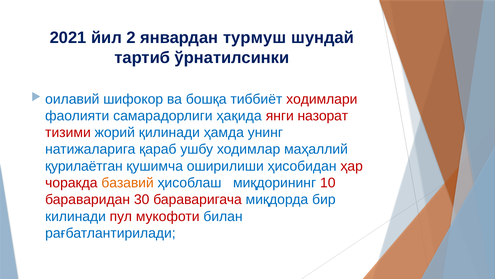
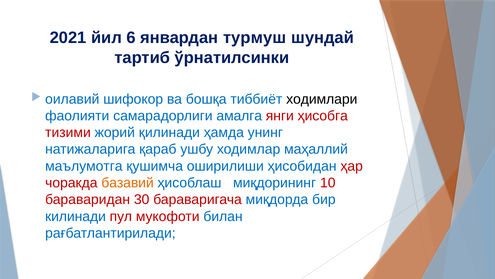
2: 2 -> 6 (131, 38)
ходимлари colour: red -> black (322, 99)
ҳақида: ҳақида -> амалга (239, 116)
назорат: назорат -> ҳисобга (323, 116)
қурилаётган: қурилаётган -> маълумотга (84, 166)
